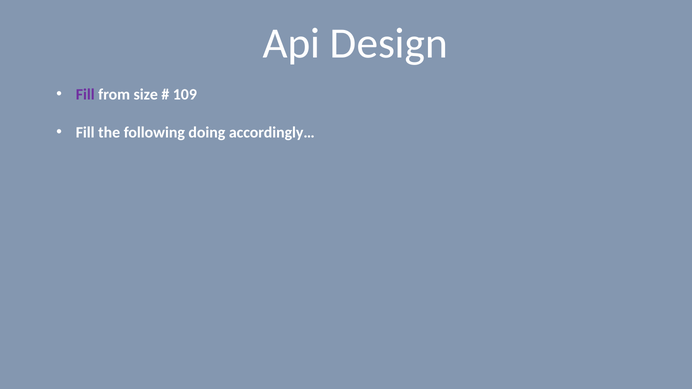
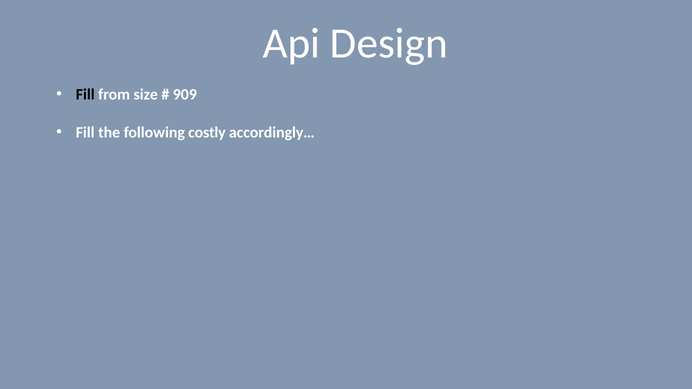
Fill colour: purple -> black (85, 94)
109: 109 -> 909 (185, 94)
doing: doing -> costly (207, 133)
